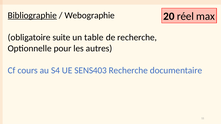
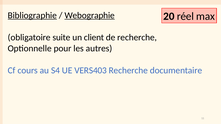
Webographie underline: none -> present (90, 15)
table: table -> client (94, 37)
SENS403: SENS403 -> VERS403 (91, 71)
